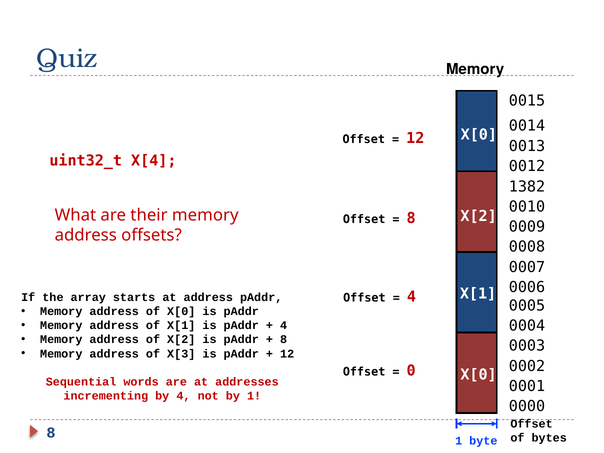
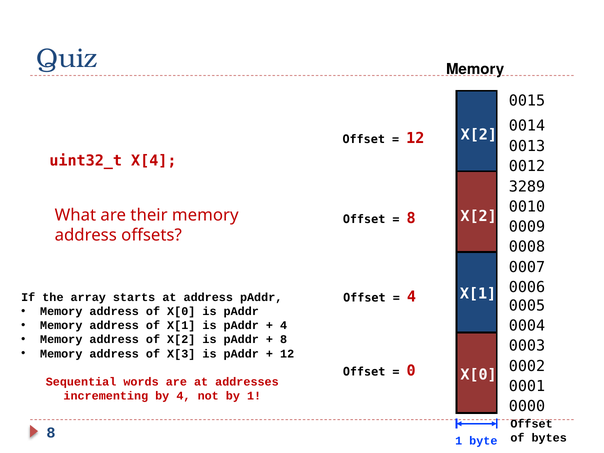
X[0: X[0 -> X[2 (479, 135)
1382: 1382 -> 3289 (527, 187)
